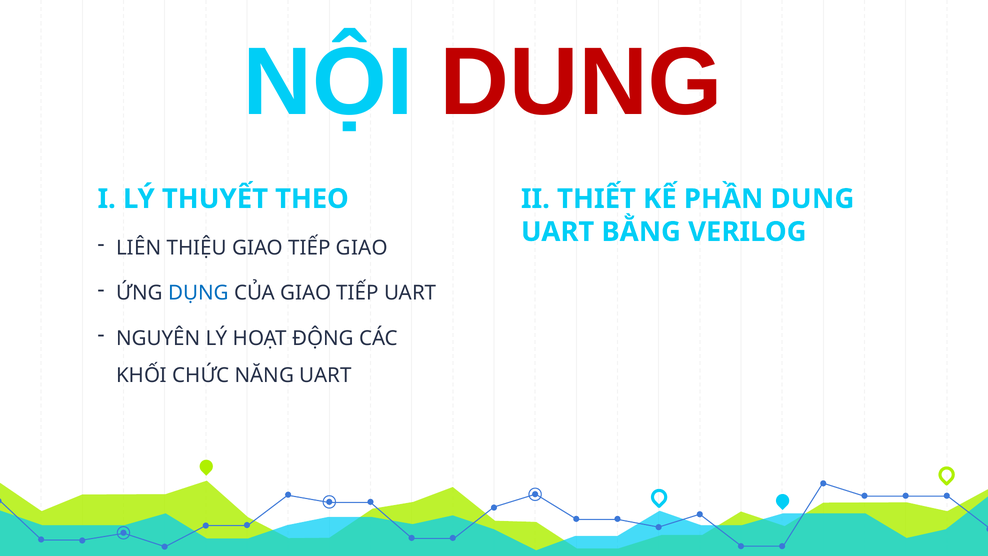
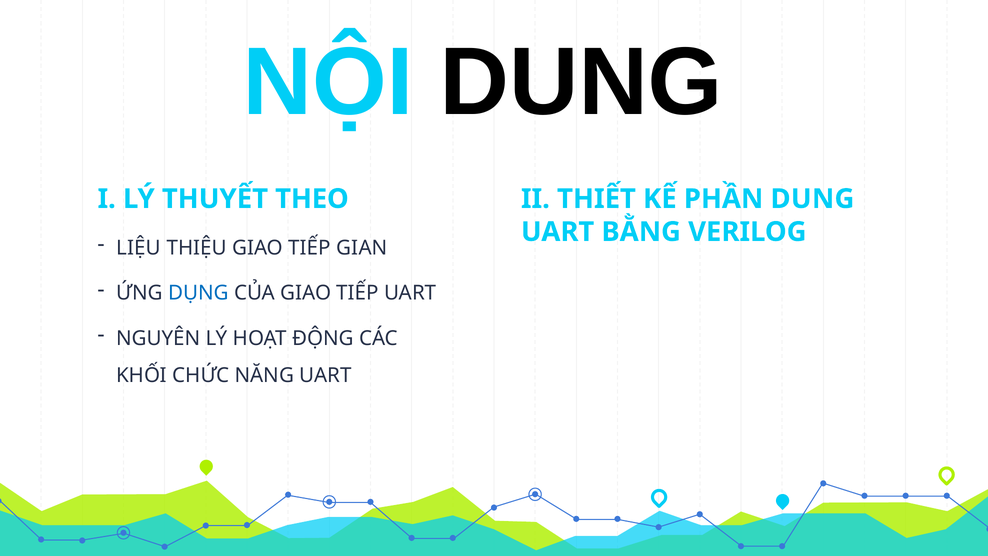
DUNG colour: red -> black (581, 83)
LIÊN: LIÊN -> LIỆU (139, 248)
TIẾP GIAO: GIAO -> GIAN (362, 248)
